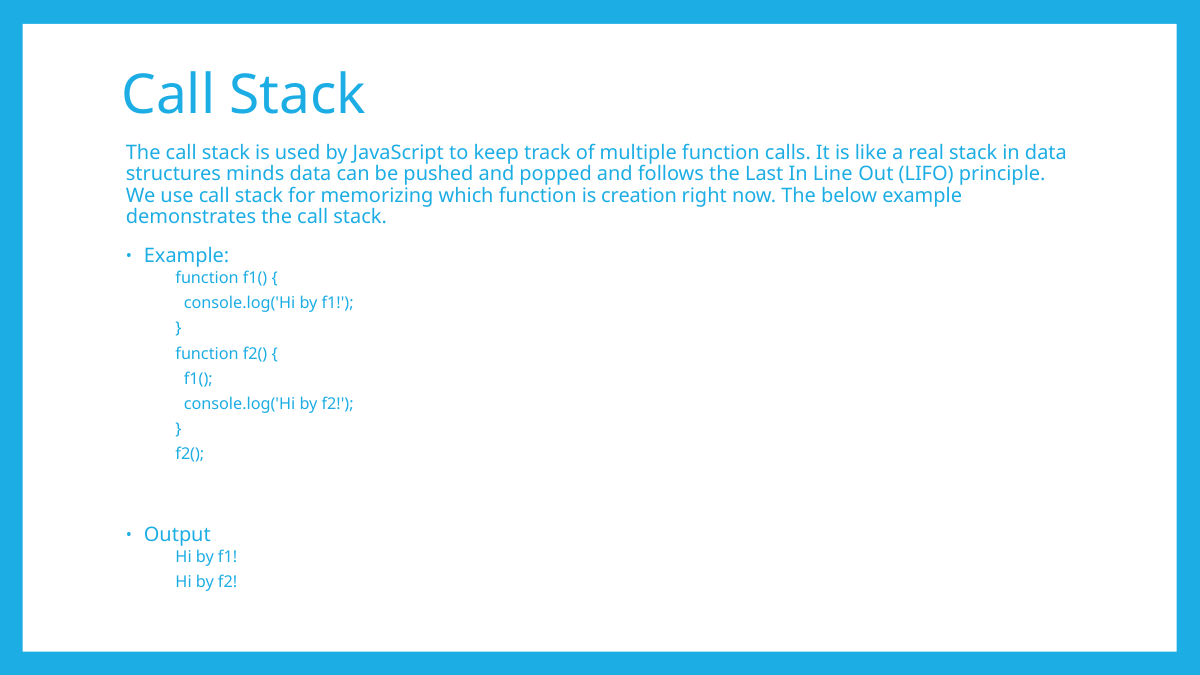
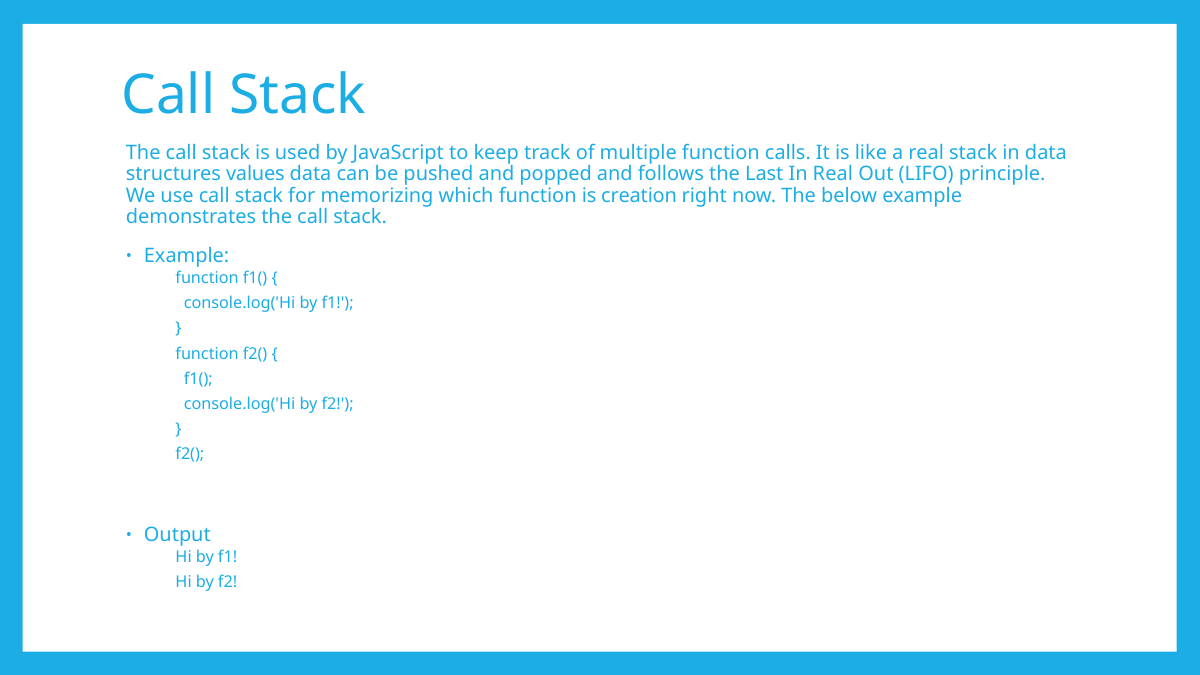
minds: minds -> values (255, 174)
In Line: Line -> Real (833, 174)
